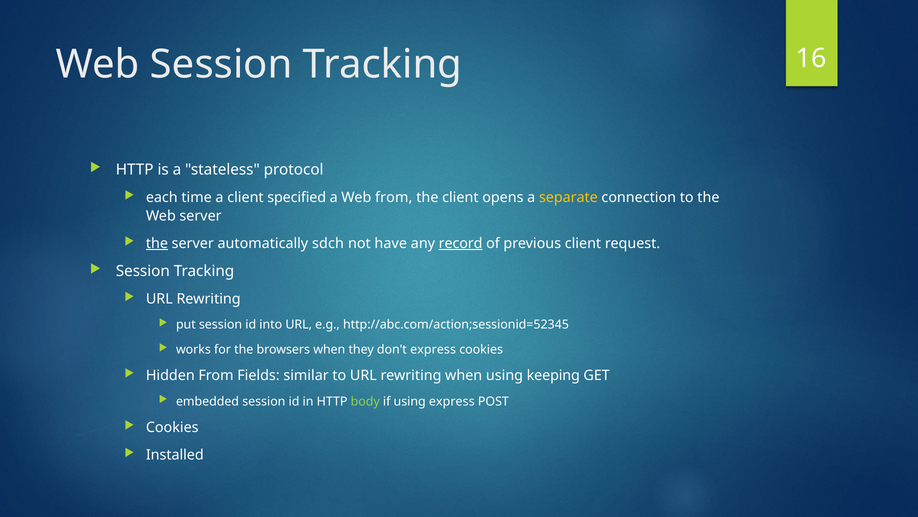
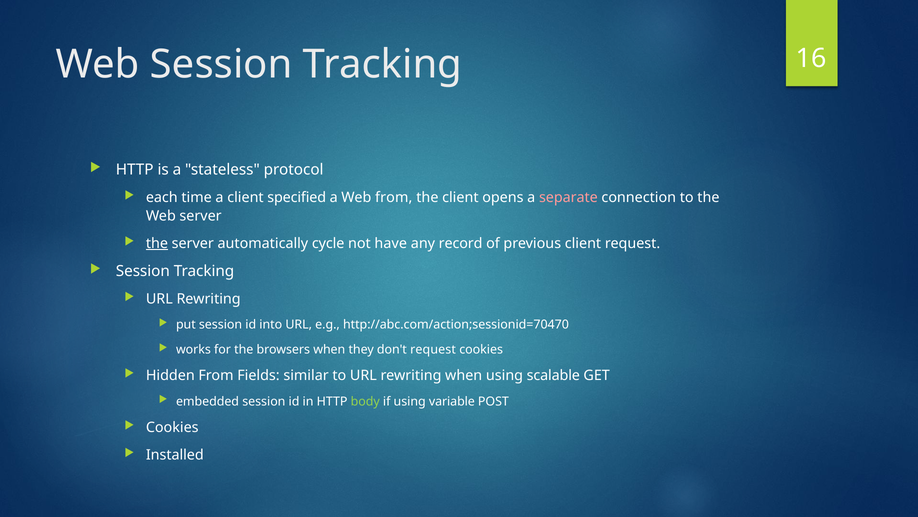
separate colour: yellow -> pink (568, 197)
sdch: sdch -> cycle (328, 243)
record underline: present -> none (461, 243)
http://abc.com/action;sessionid=52345: http://abc.com/action;sessionid=52345 -> http://abc.com/action;sessionid=70470 (456, 324)
don't express: express -> request (433, 349)
keeping: keeping -> scalable (553, 375)
using express: express -> variable (452, 401)
